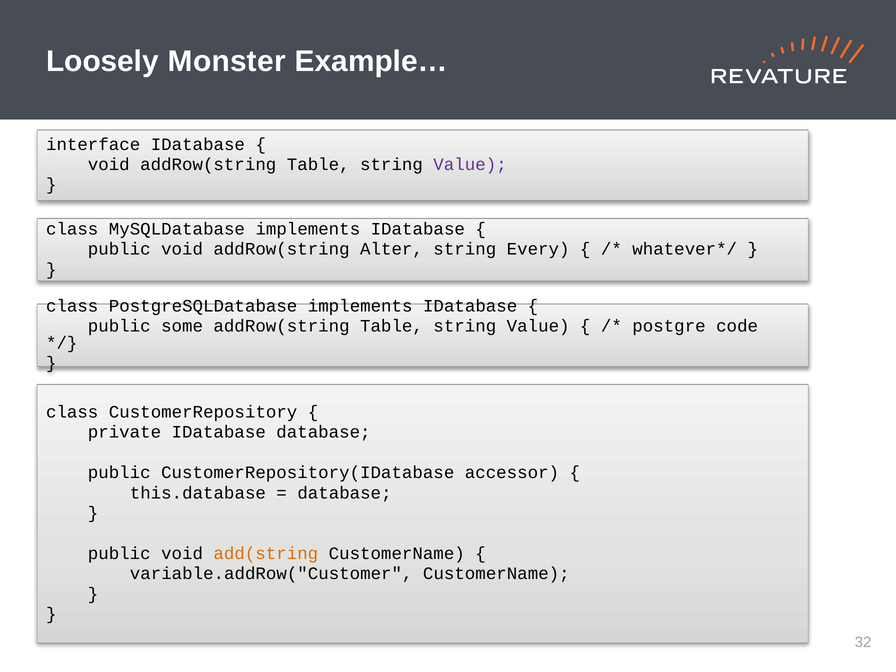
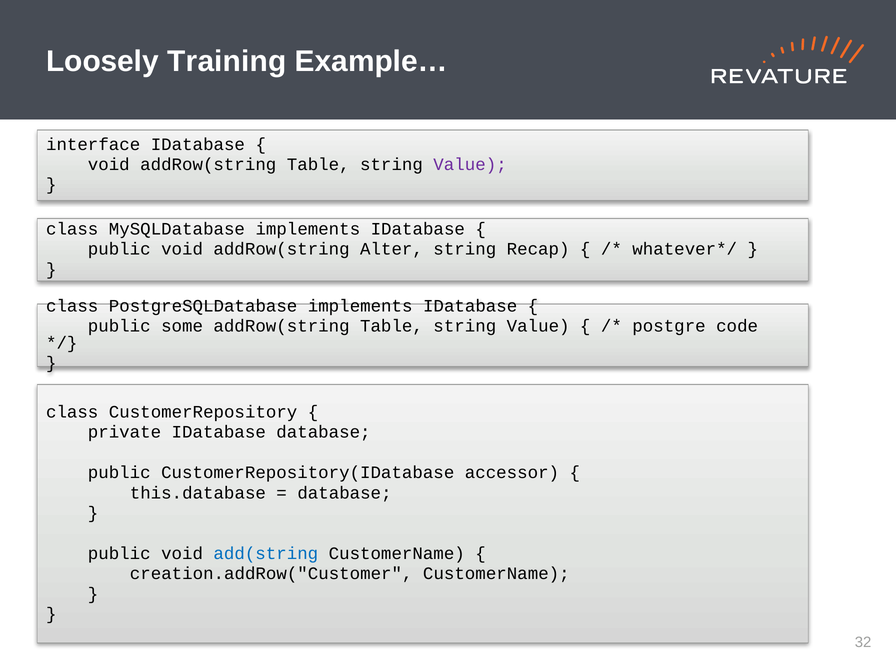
Monster: Monster -> Training (227, 62)
Every: Every -> Recap (538, 249)
add(string colour: orange -> blue (266, 553)
variable.addRow("Customer: variable.addRow("Customer -> creation.addRow("Customer (271, 574)
